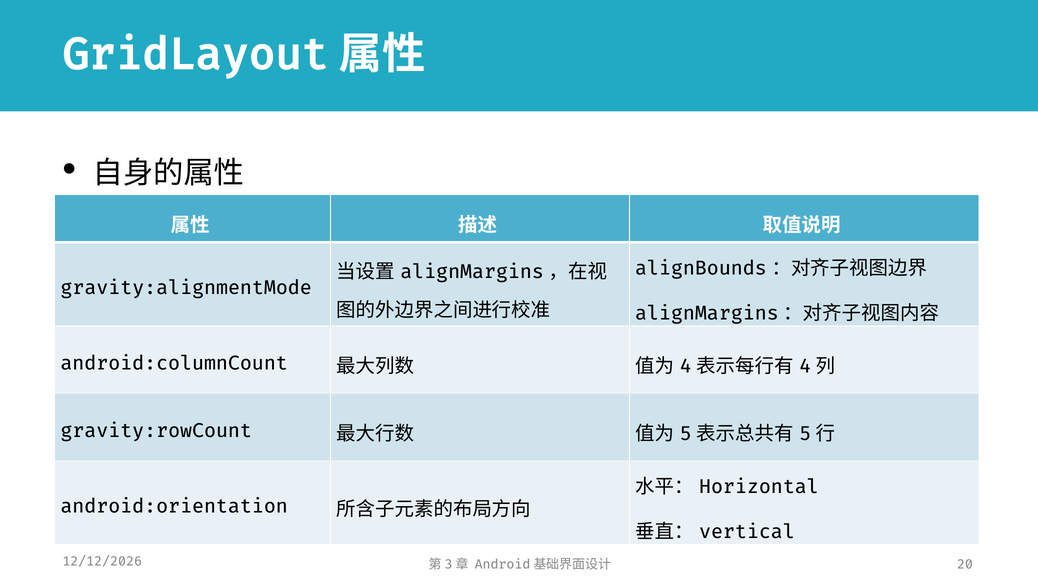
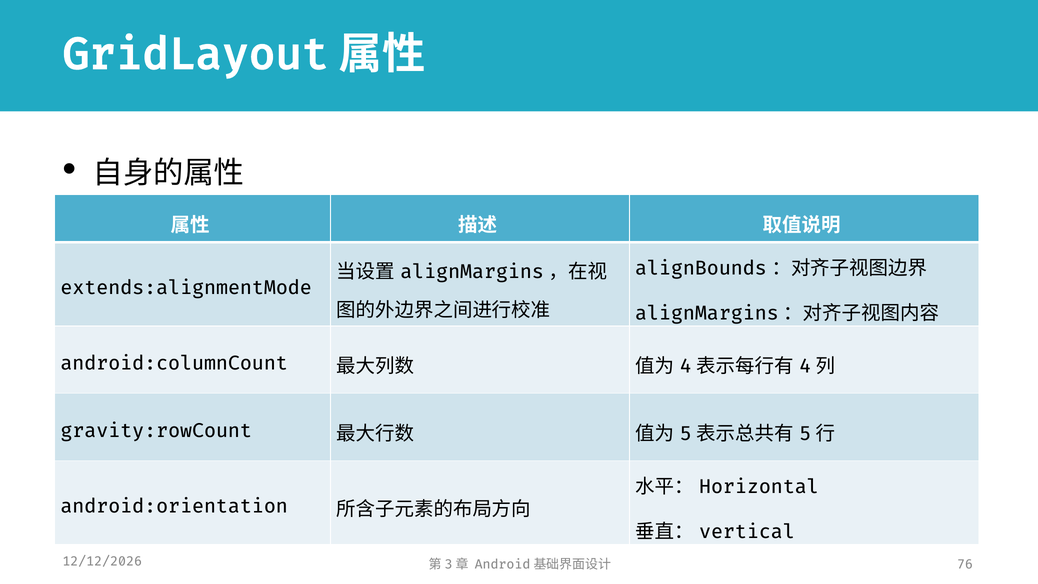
gravity:alignmentMode: gravity:alignmentMode -> extends:alignmentMode (186, 288)
20: 20 -> 76 (965, 564)
